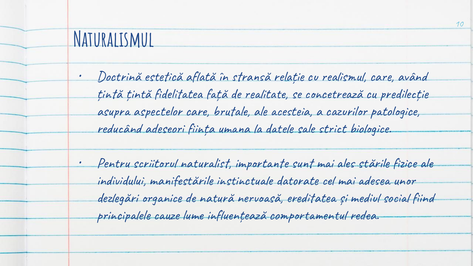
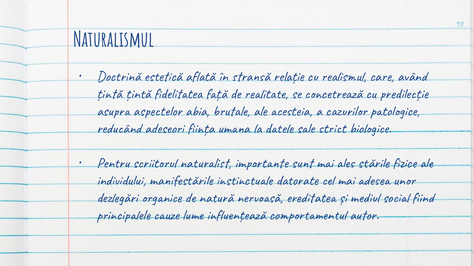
aspectelor care: care -> abia (198, 111)
redea: redea -> autor (364, 215)
